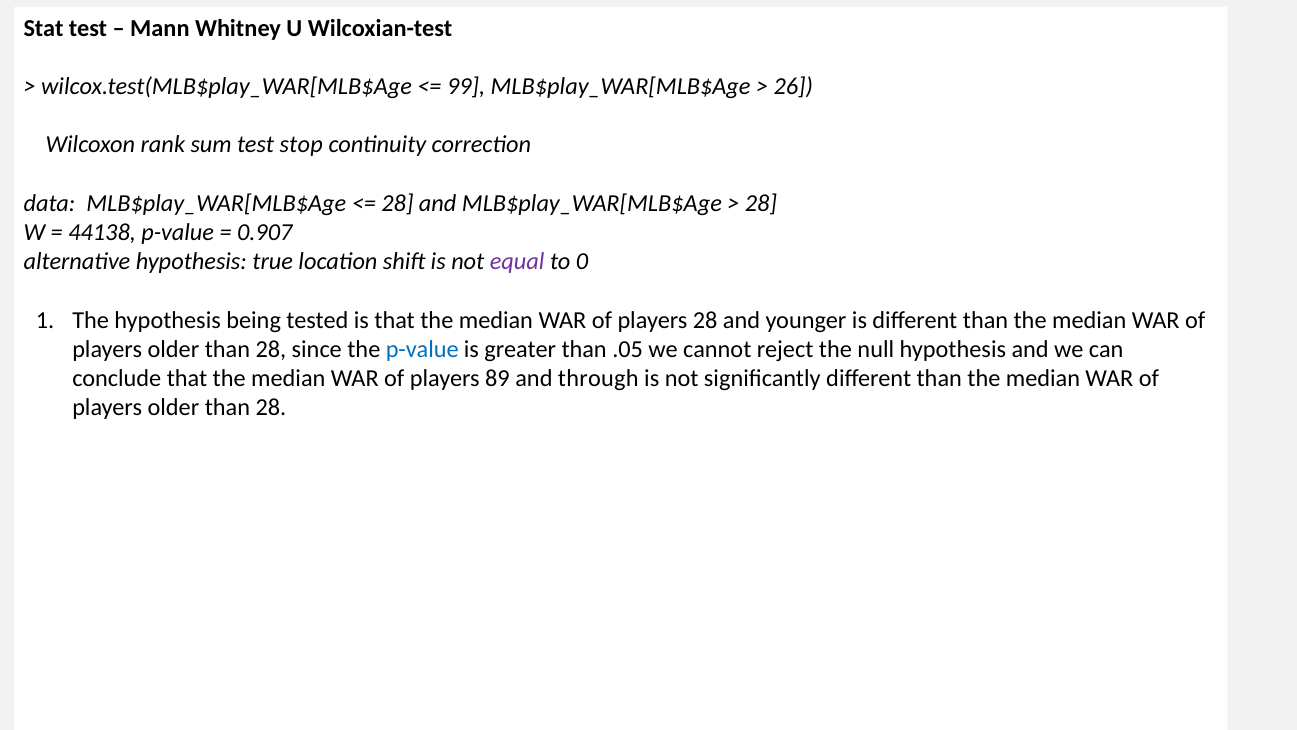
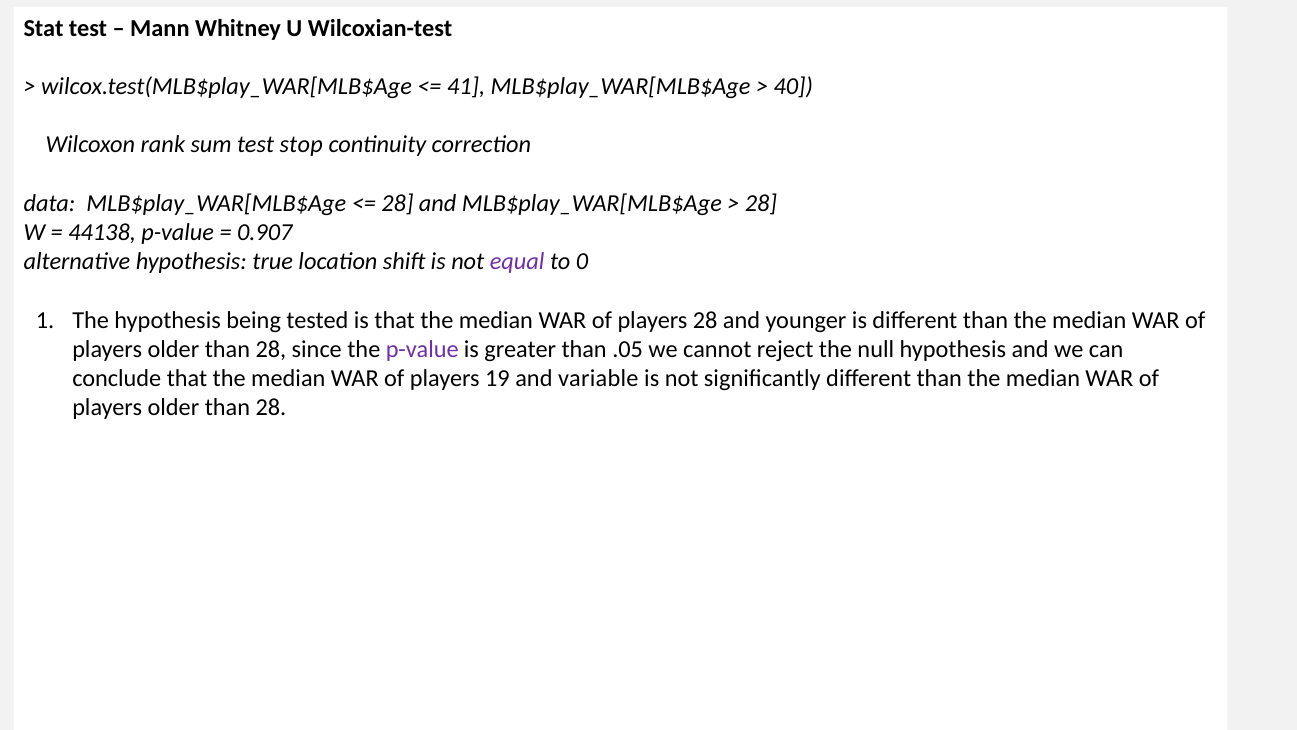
99: 99 -> 41 (466, 86)
26: 26 -> 40 (793, 86)
p-value colour: blue -> purple (422, 349)
89: 89 -> 19 (497, 378)
through: through -> variable (598, 378)
